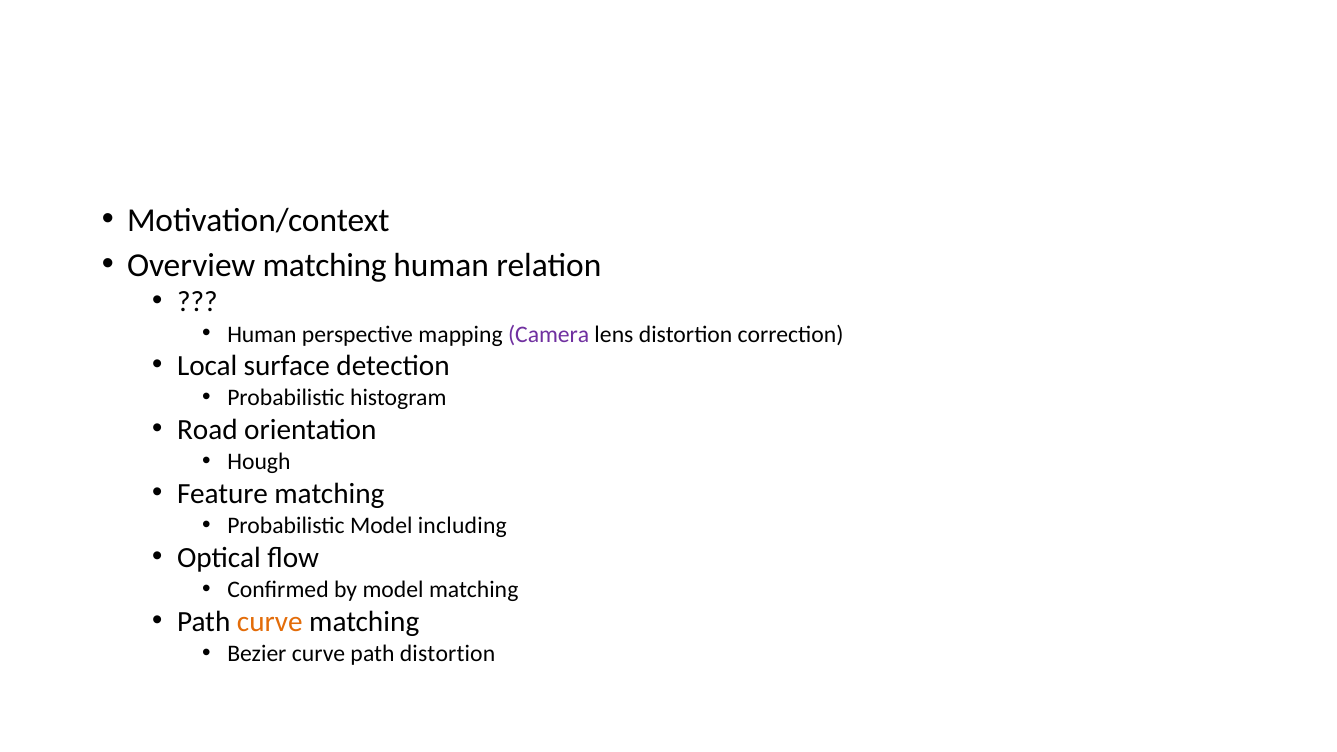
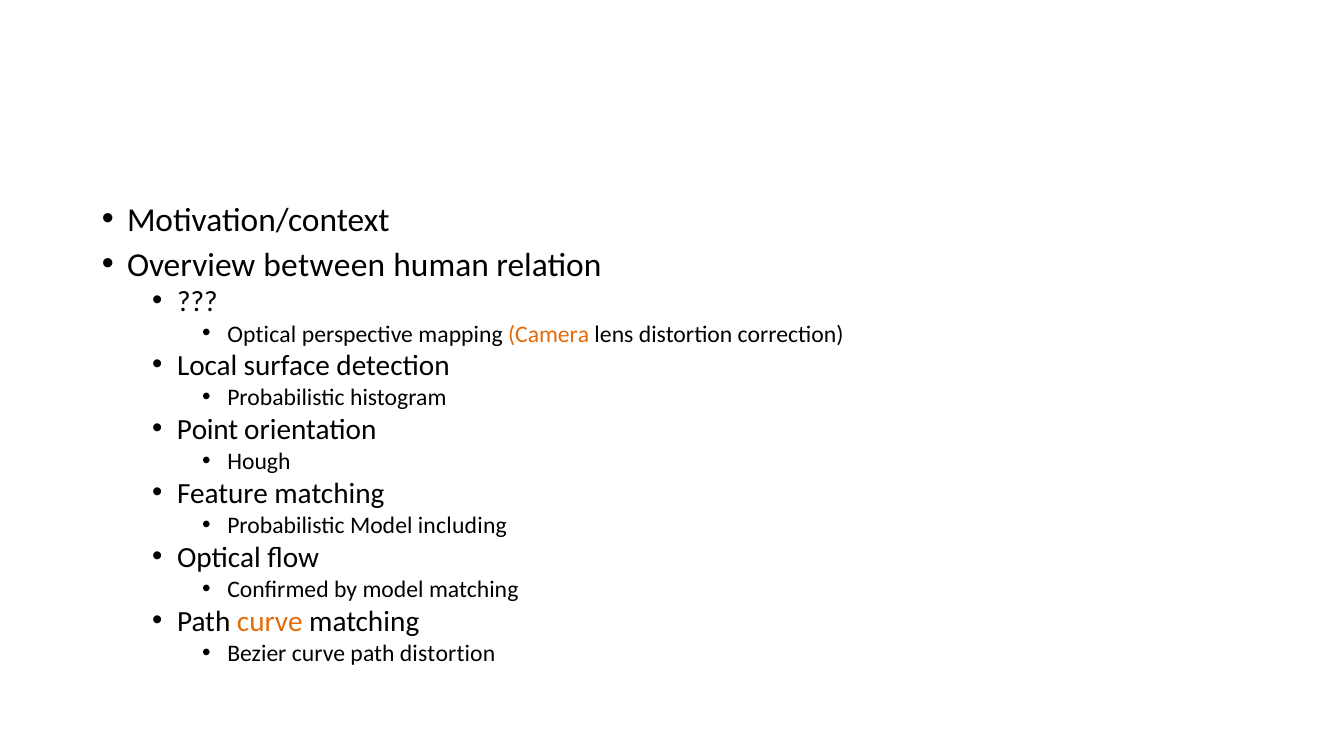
Overview matching: matching -> between (324, 265)
Human: Human -> Optical (262, 334)
Camera colour: purple -> orange (549, 334)
Road: Road -> Point (208, 430)
